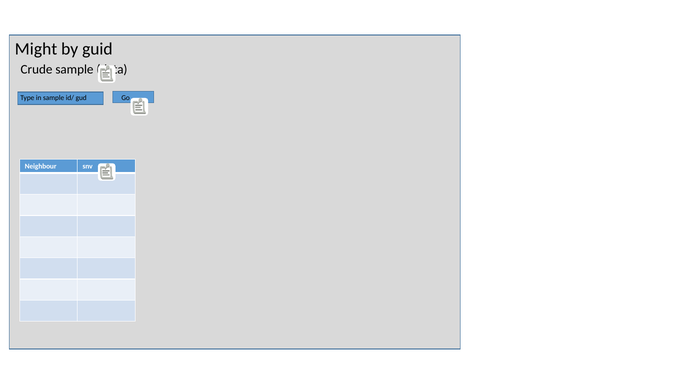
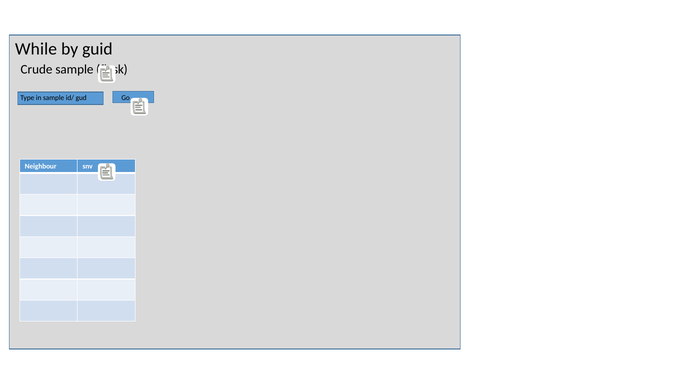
Might: Might -> While (36, 49)
data: data -> flask (112, 69)
